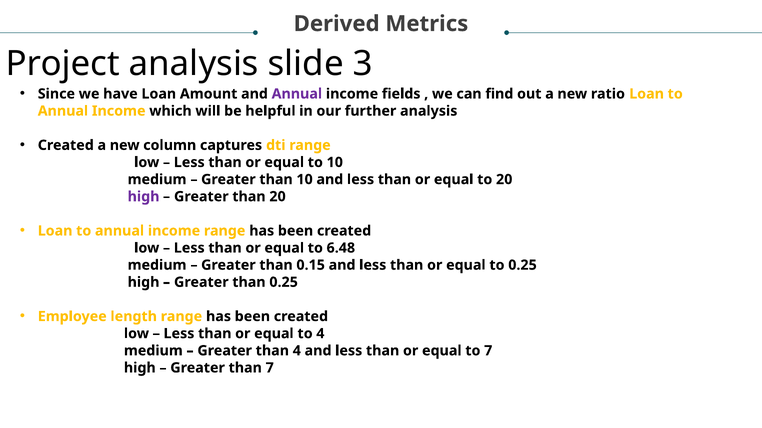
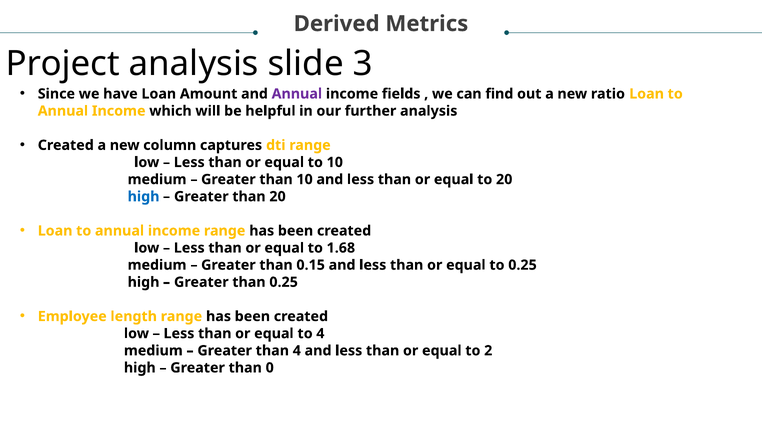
high colour: purple -> blue (144, 197)
6.48: 6.48 -> 1.68 (341, 248)
to 7: 7 -> 2 (488, 351)
than 7: 7 -> 0 (270, 368)
